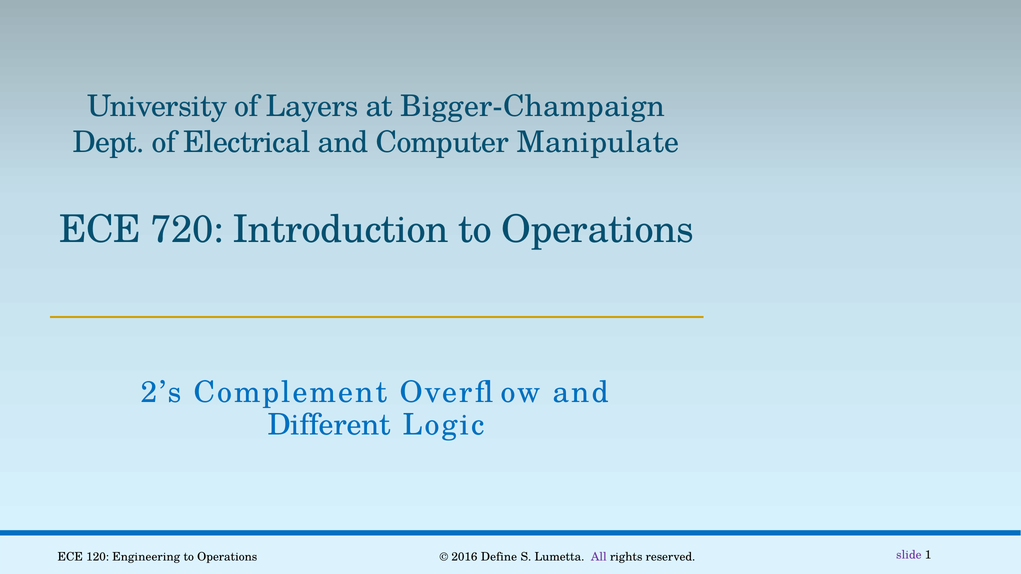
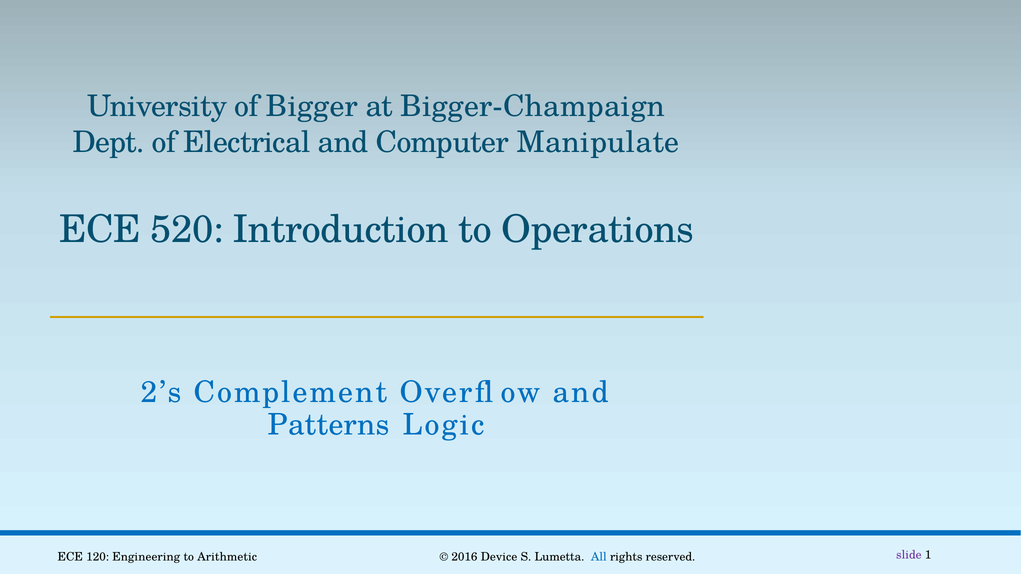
Layers: Layers -> Bigger (312, 107)
720: 720 -> 520 (187, 230)
Different: Different -> Patterns (329, 425)
Operations: Operations -> Arithmetic (227, 557)
Define: Define -> Device (499, 557)
All colour: purple -> blue (599, 557)
